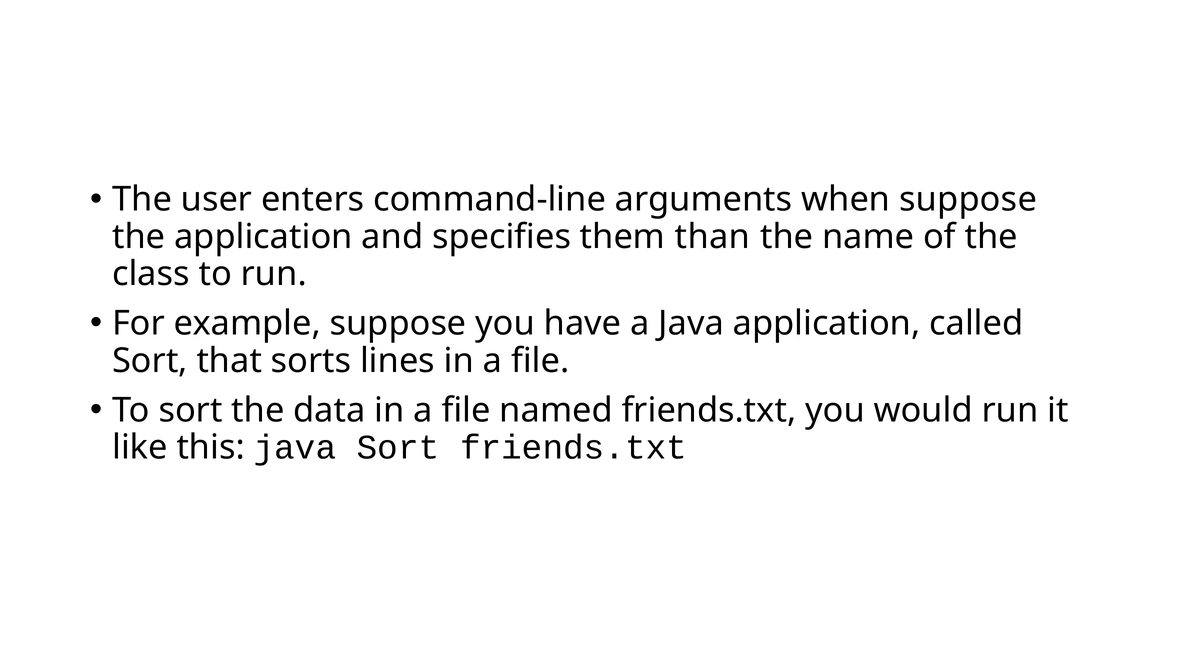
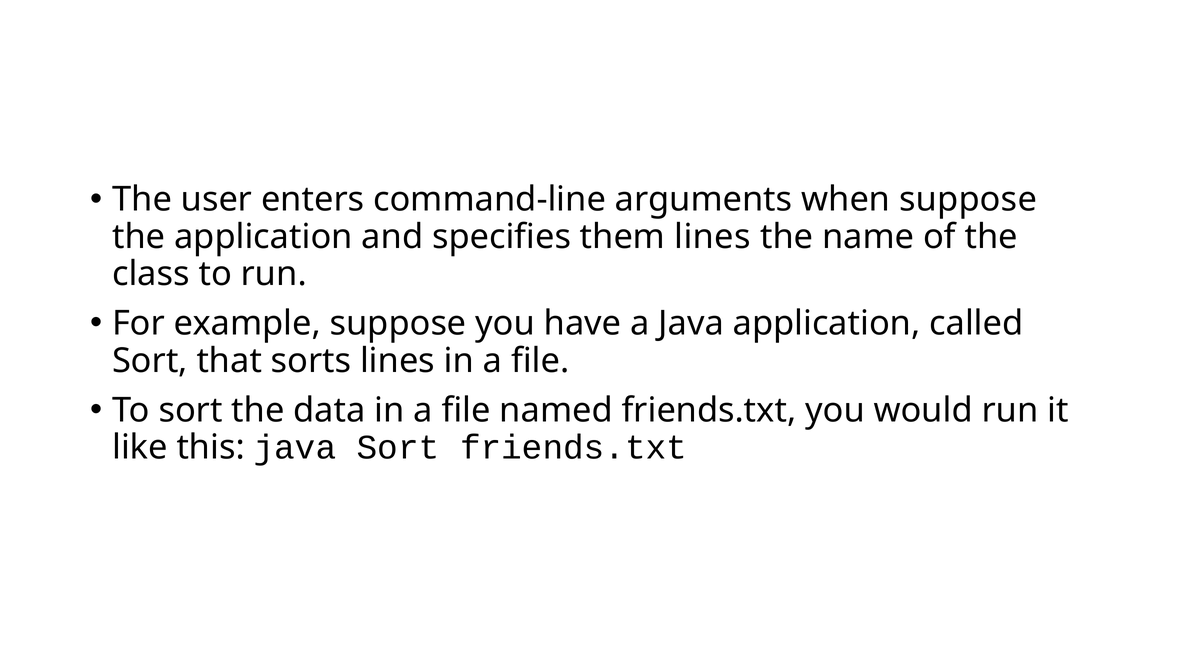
them than: than -> lines (712, 237)
